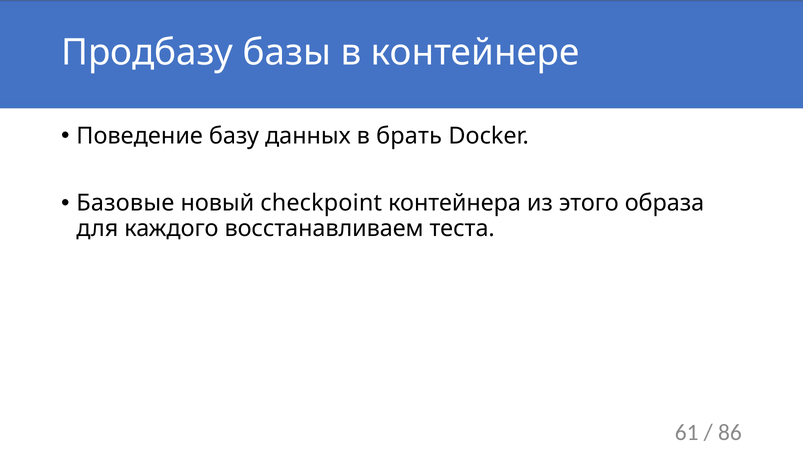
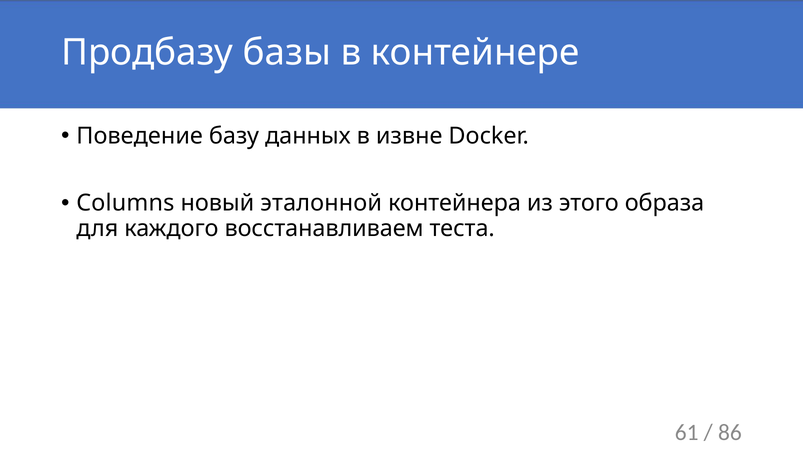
брать: брать -> извне (409, 136)
Базовые: Базовые -> Columns (125, 203)
checkpoint: checkpoint -> эталонной (321, 203)
